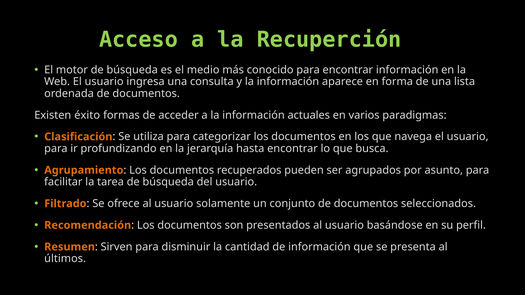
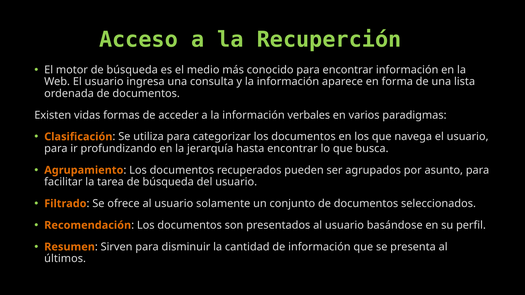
éxito: éxito -> vidas (87, 115)
actuales: actuales -> verbales (309, 115)
